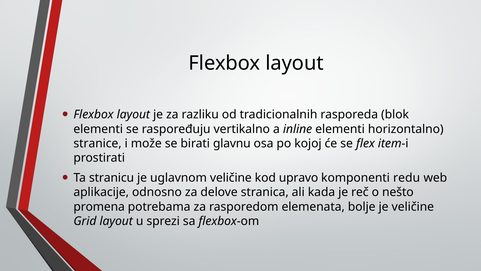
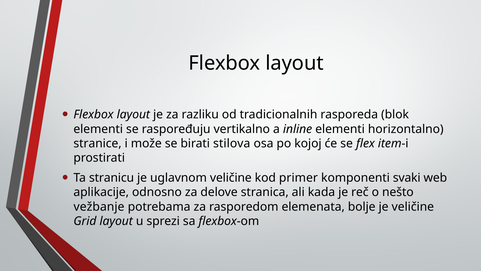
glavnu: glavnu -> stilova (232, 143)
upravo: upravo -> primer (298, 178)
redu: redu -> svaki (407, 178)
promena: promena -> vežbanje (99, 206)
